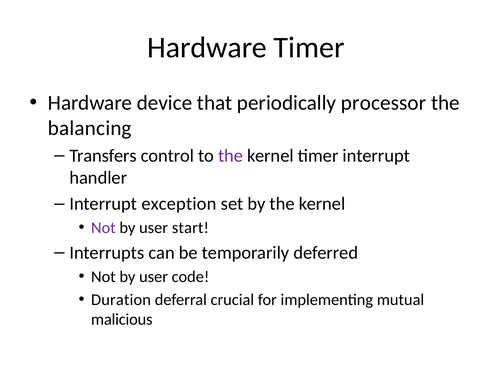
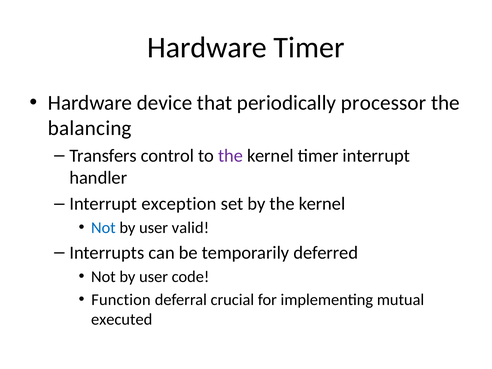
Not colour: purple -> blue (103, 228)
start: start -> valid (190, 228)
Duration: Duration -> Function (121, 300)
malicious: malicious -> executed (122, 319)
